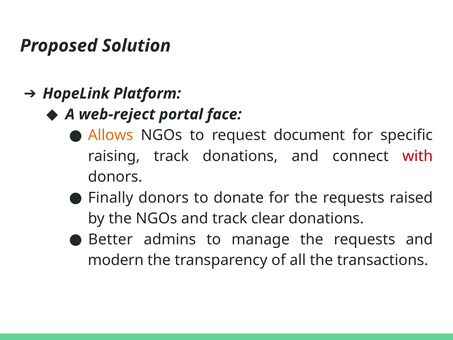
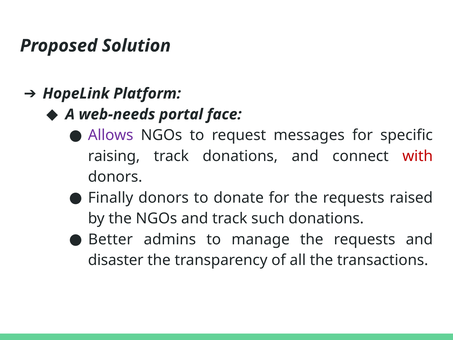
web-reject: web-reject -> web-needs (117, 114)
Allows colour: orange -> purple (111, 135)
document: document -> messages (309, 135)
clear: clear -> such (268, 218)
modern: modern -> disaster (116, 260)
